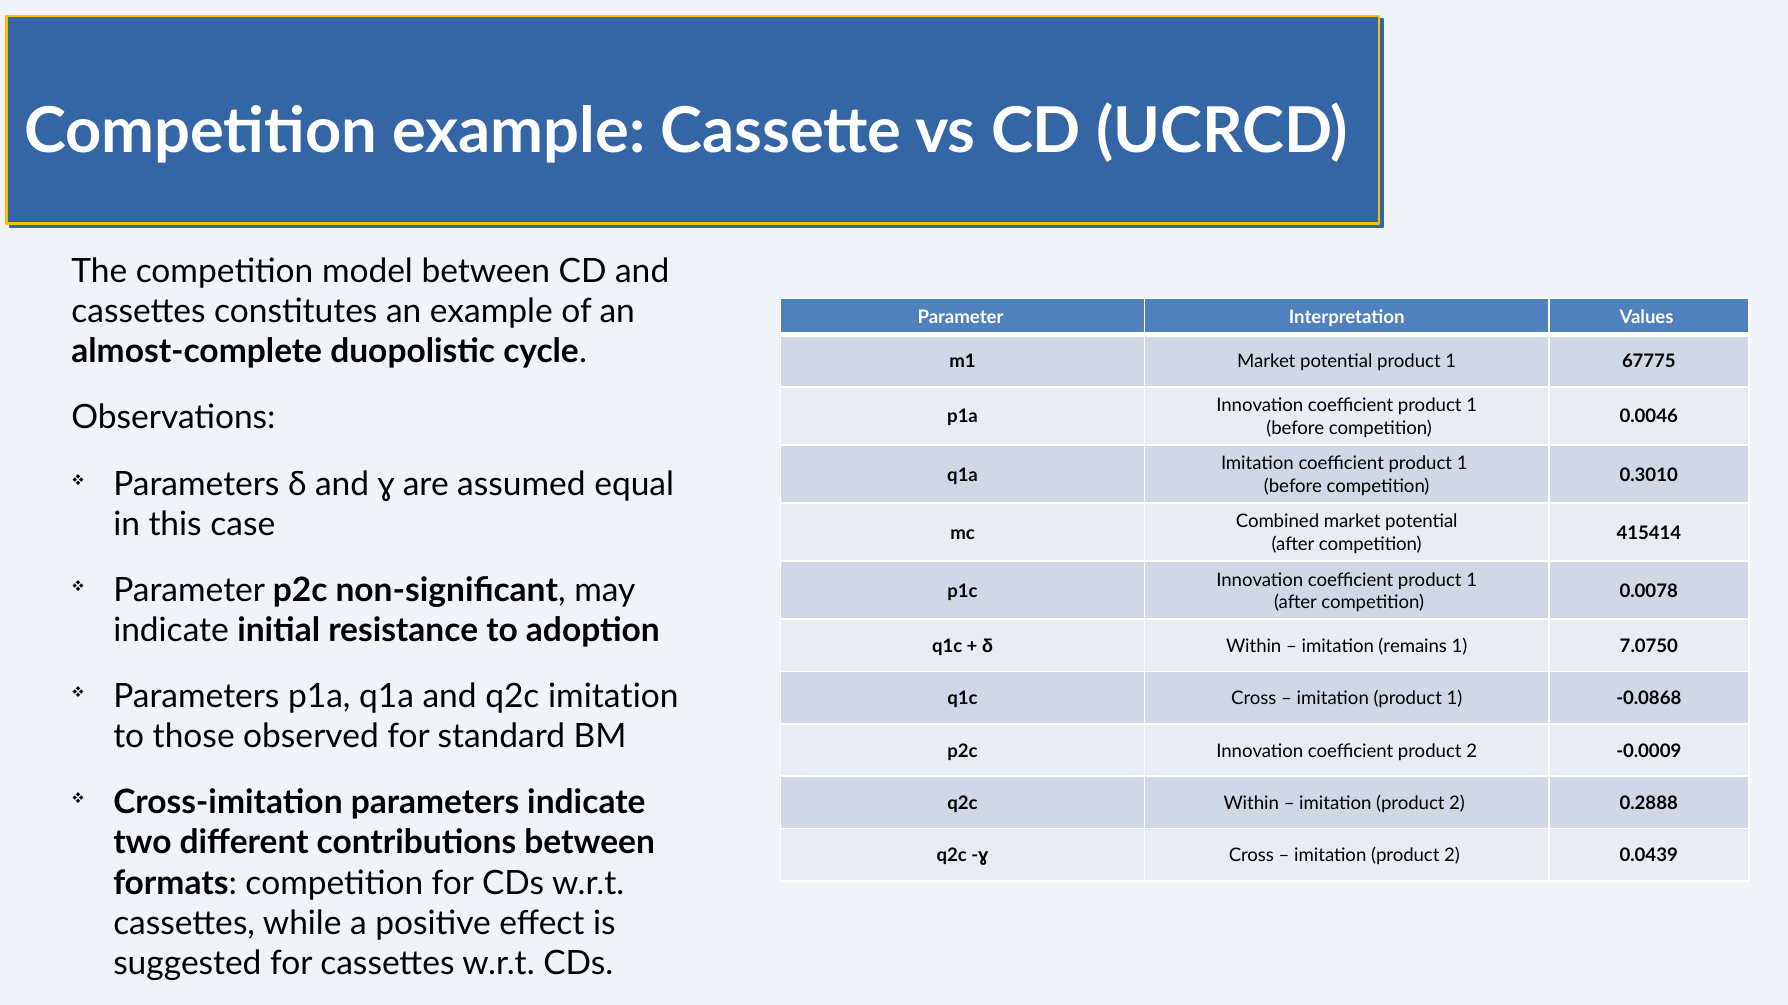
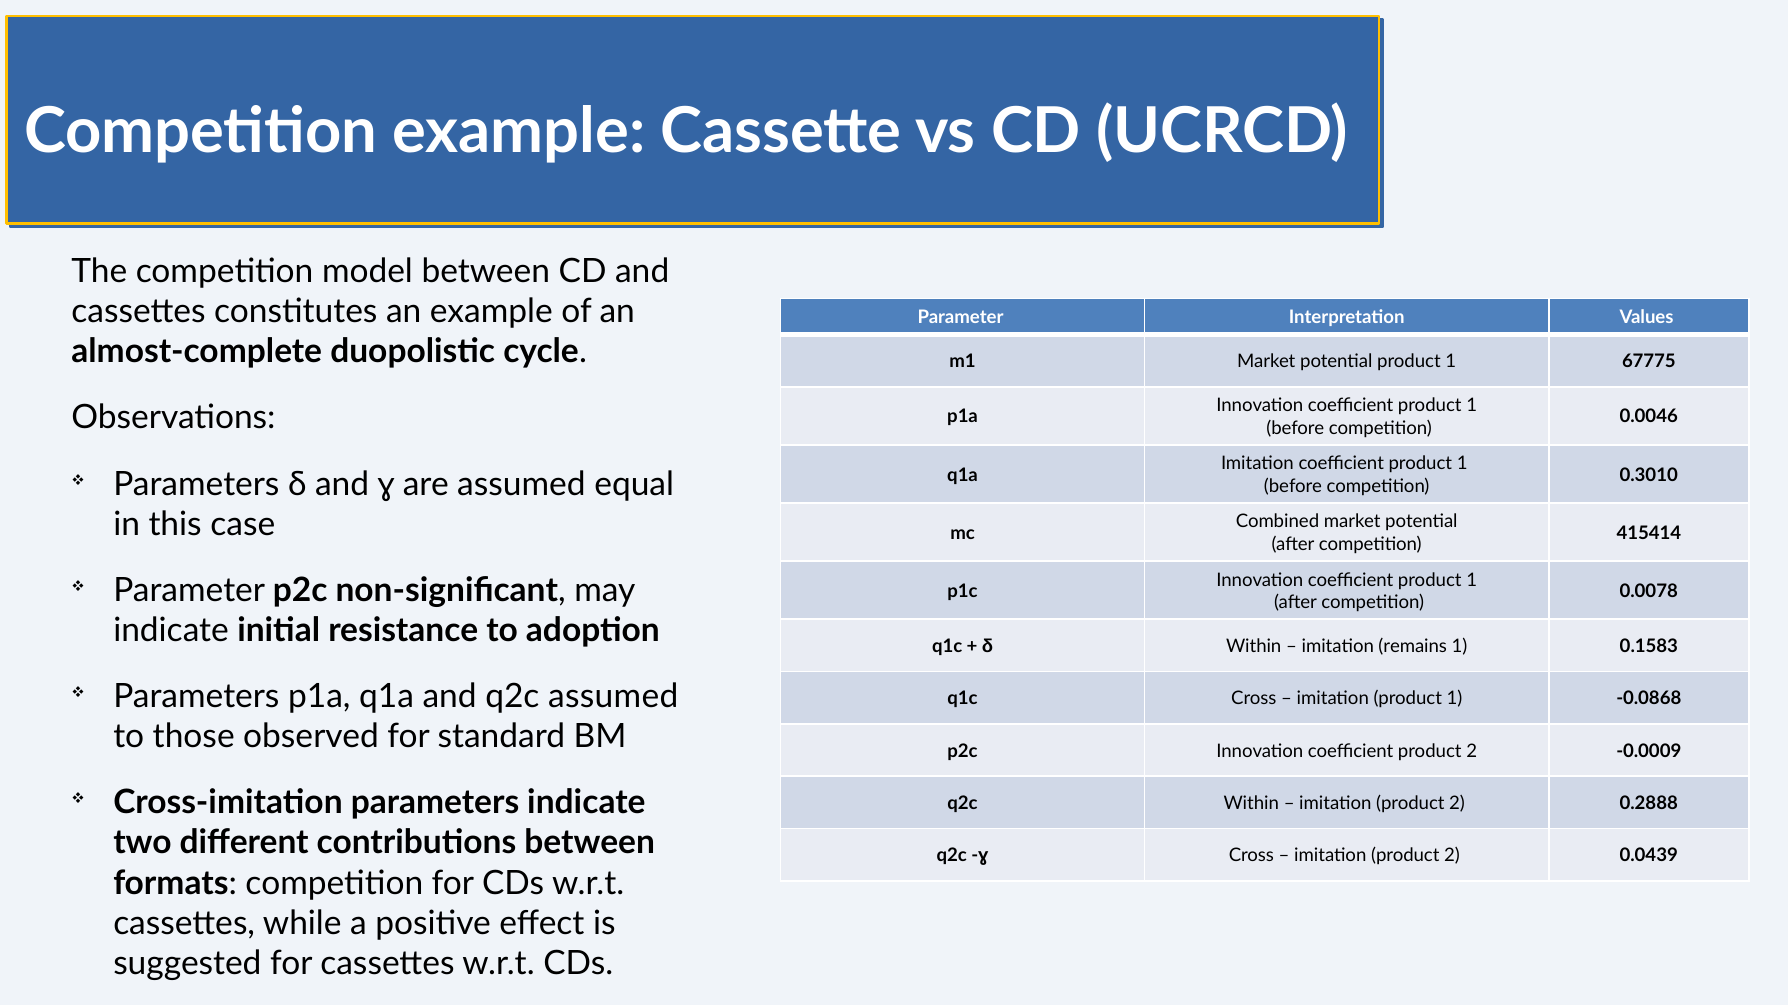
7.0750: 7.0750 -> 0.1583 (1649, 647)
q2c imitation: imitation -> assumed (613, 697)
